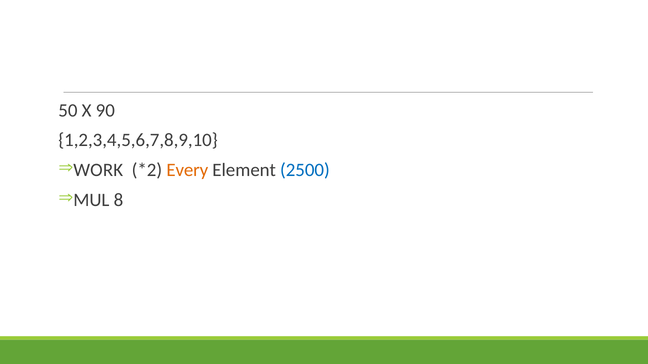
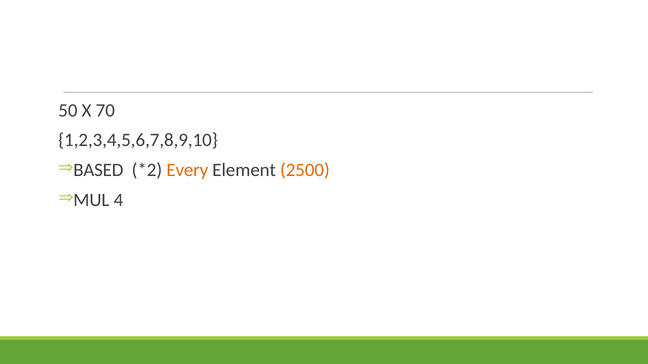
90: 90 -> 70 (105, 111)
WORK: WORK -> BASED (98, 170)
2500 colour: blue -> orange (305, 170)
8: 8 -> 4 (118, 200)
